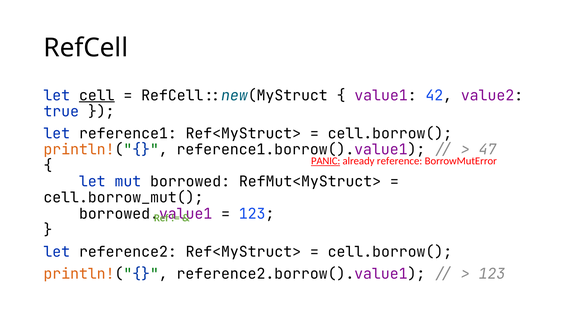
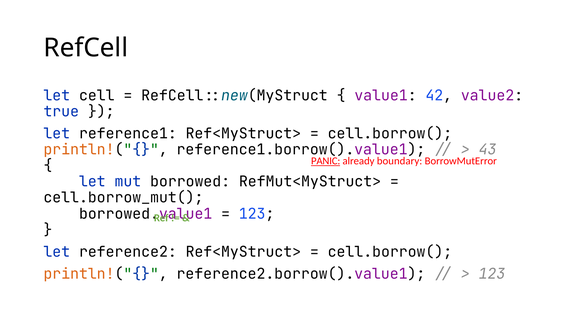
cell underline: present -> none (97, 95)
47: 47 -> 43 (488, 149)
reference: reference -> boundary (400, 161)
